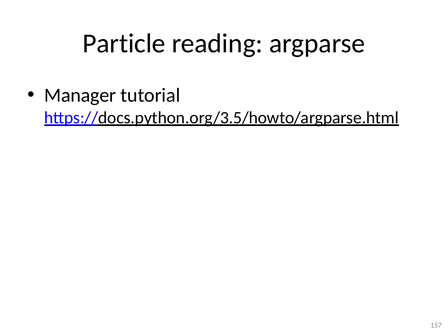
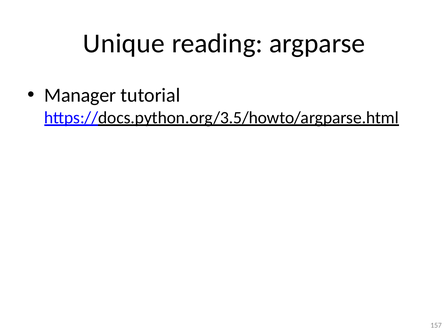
Particle: Particle -> Unique (124, 43)
